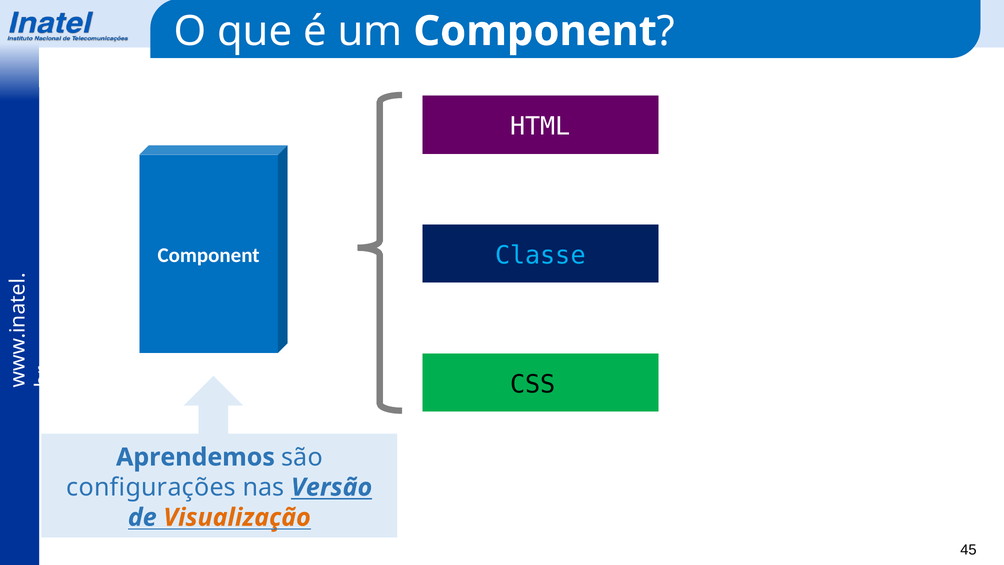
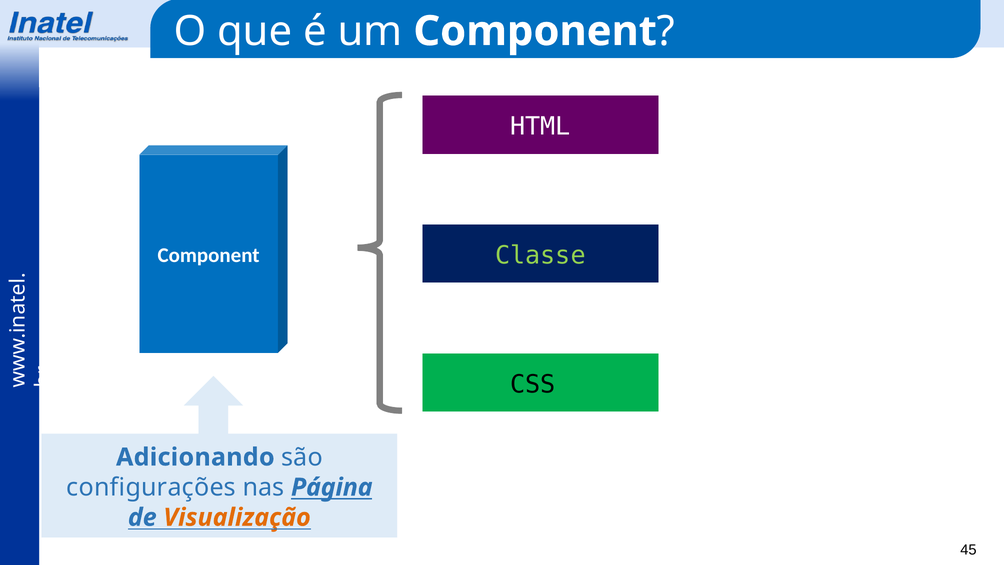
Classe colour: light blue -> light green (540, 255)
Aprendemos: Aprendemos -> Adicionando (195, 457)
Versão: Versão -> Página (332, 487)
